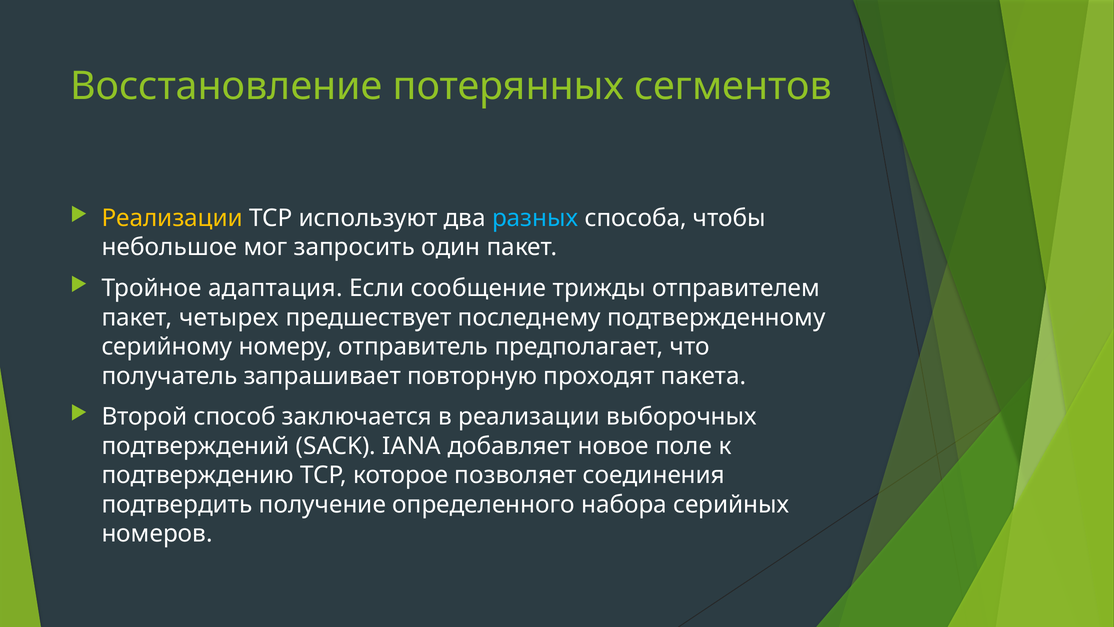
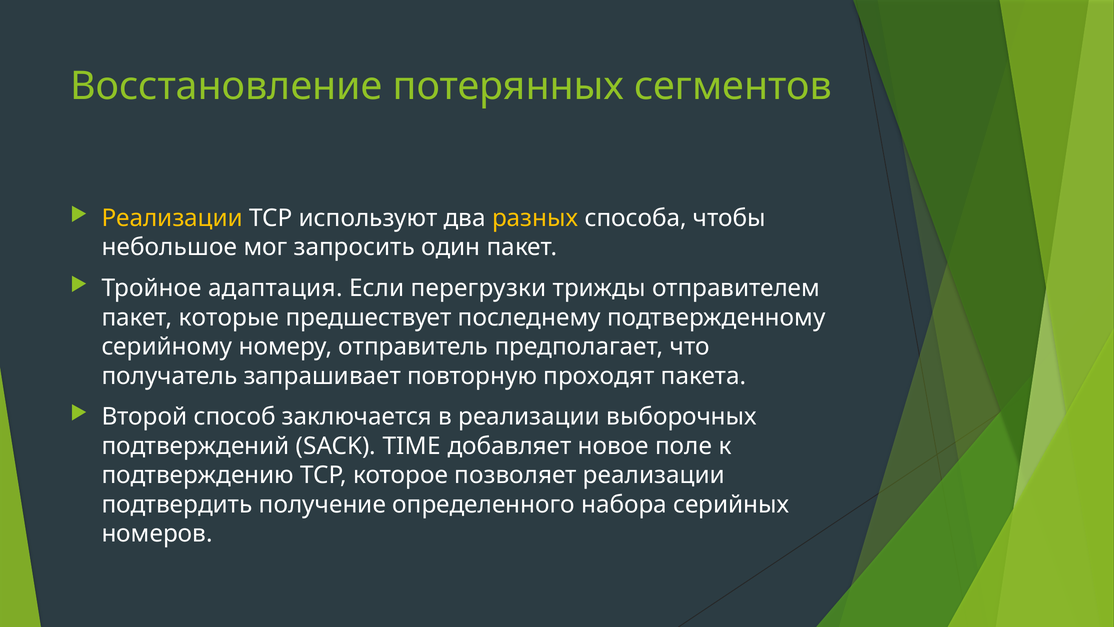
разных colour: light blue -> yellow (535, 218)
сообщение: сообщение -> перегрузки (478, 288)
четырех: четырех -> которые (229, 317)
IANA: IANA -> TIME (412, 446)
позволяет соединения: соединения -> реализации (654, 475)
